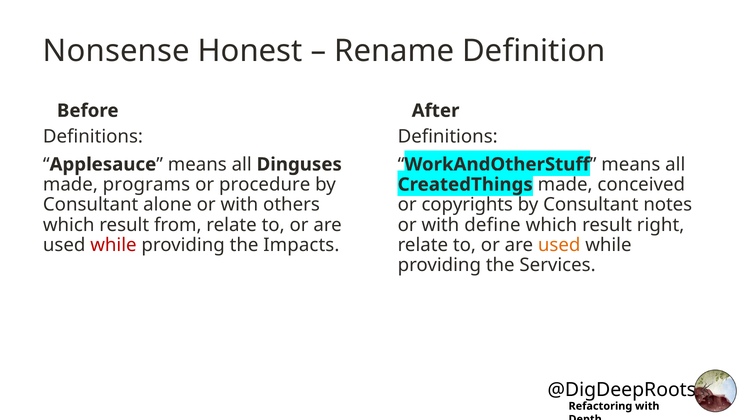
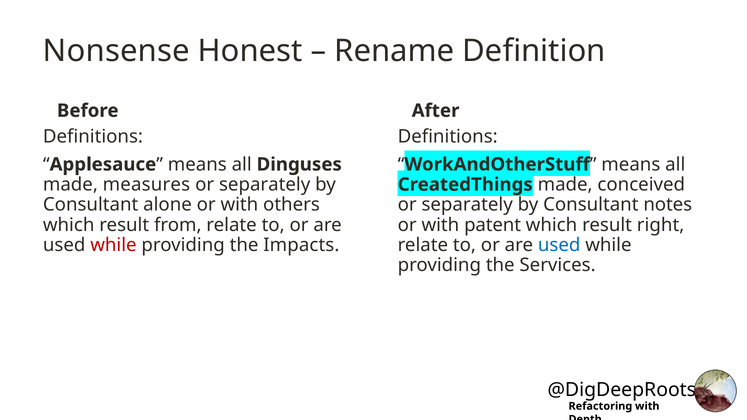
programs: programs -> measures (146, 185)
procedure: procedure -> separately (265, 185)
copyrights: copyrights -> separately (467, 205)
define: define -> patent (493, 225)
used colour: orange -> blue (559, 245)
